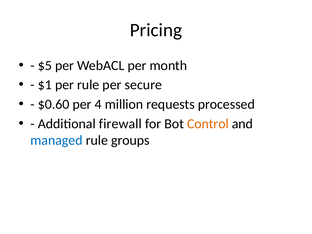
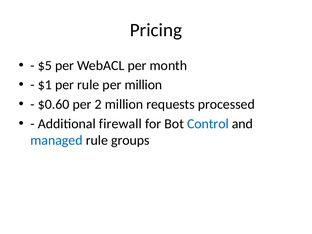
per secure: secure -> million (143, 85)
4: 4 -> 2 (98, 104)
Control colour: orange -> blue (208, 124)
